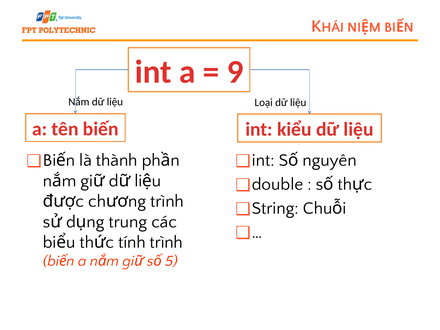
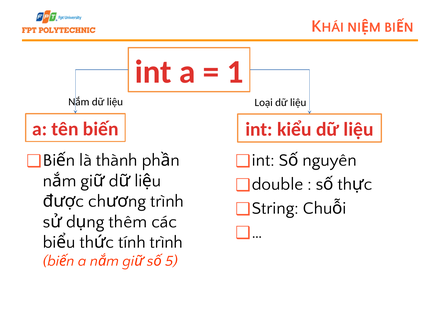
9: 9 -> 1 (235, 72)
trung: trung -> thêm (128, 222)
